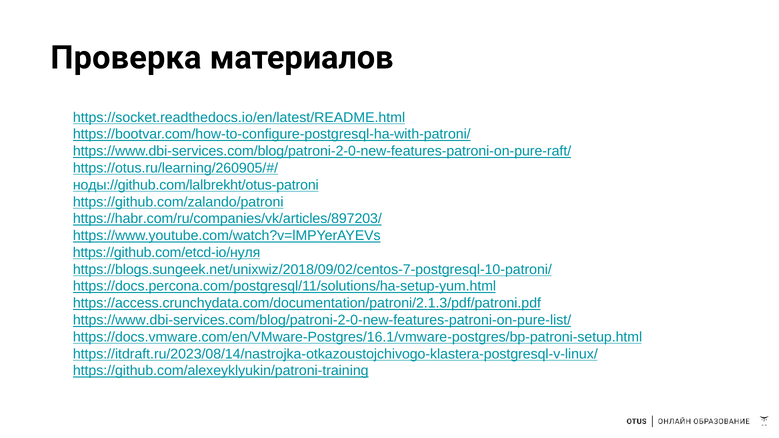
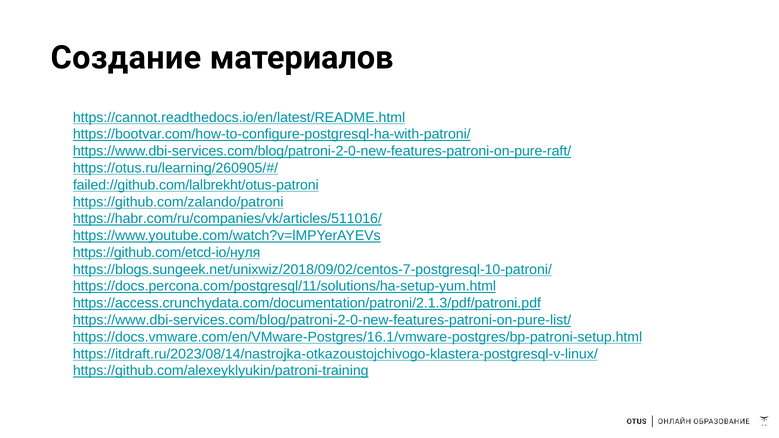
Проверка: Проверка -> Создание (126, 58)
https://socket.readthedocs.io/en/latest/README.html: https://socket.readthedocs.io/en/latest/README.html -> https://cannot.readthedocs.io/en/latest/README.html (239, 117)
ноды://github.com/lalbrekht/otus-patroni: ноды://github.com/lalbrekht/otus-patroni -> failed://github.com/lalbrekht/otus-patroni (196, 185)
https://habr.com/ru/companies/vk/articles/897203/: https://habr.com/ru/companies/vk/articles/897203/ -> https://habr.com/ru/companies/vk/articles/511016/ (227, 219)
